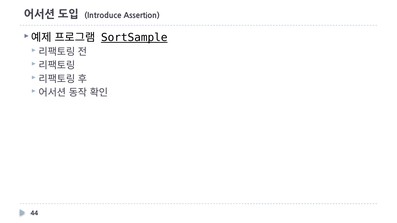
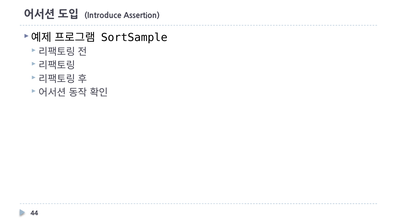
SortSample underline: present -> none (134, 38)
